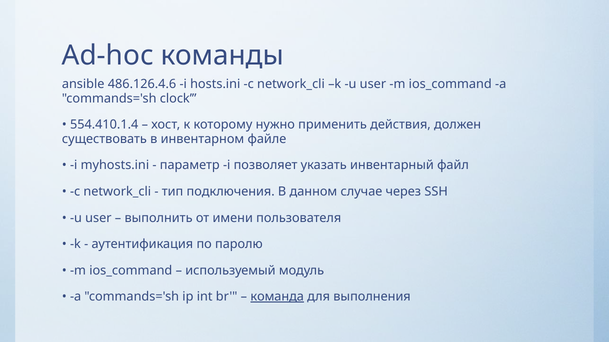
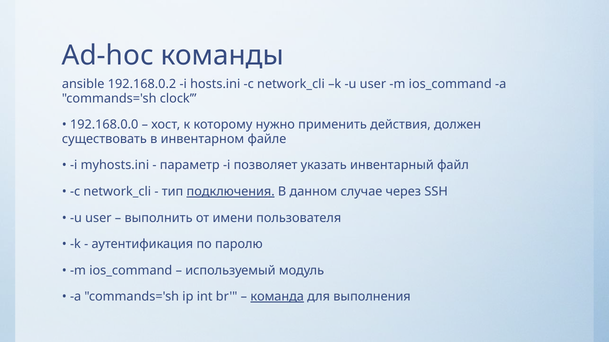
486.126.4.6: 486.126.4.6 -> 192.168.0.2 (142, 84)
554.410.1.4: 554.410.1.4 -> 192.168.0.0 (104, 125)
подключения underline: none -> present (231, 192)
